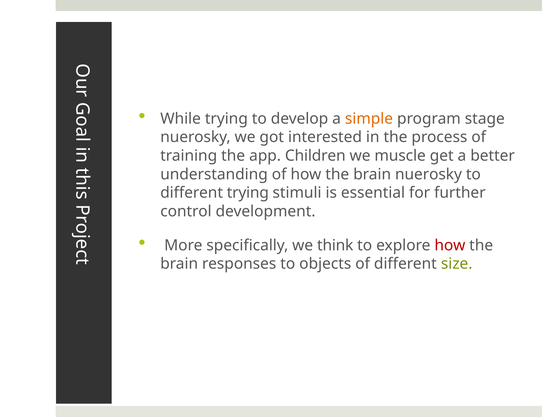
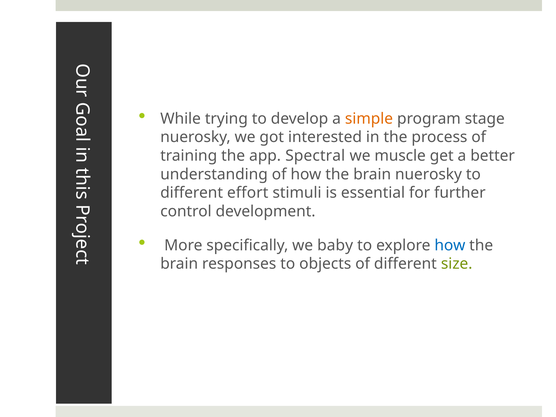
Children: Children -> Spectral (315, 156)
different trying: trying -> effort (248, 193)
think: think -> baby (335, 245)
how colour: red -> blue (450, 245)
